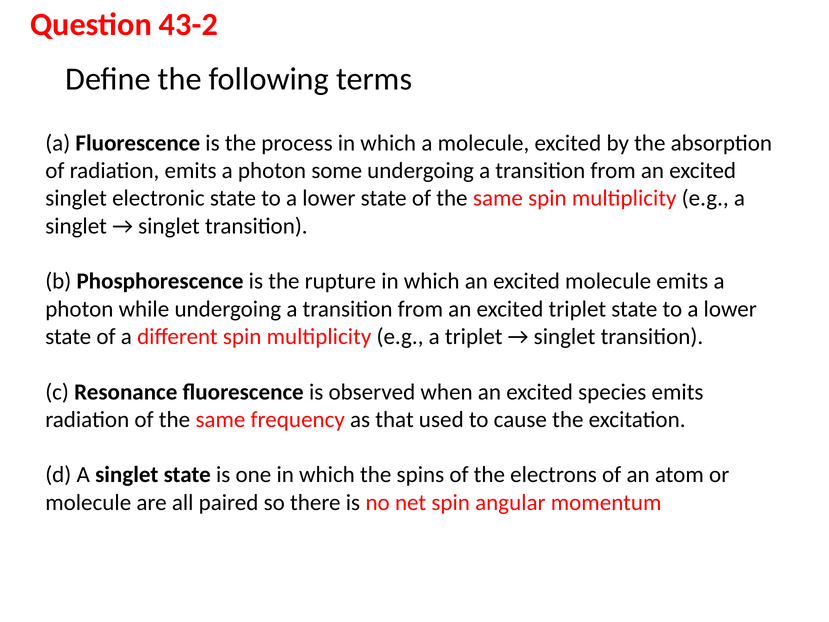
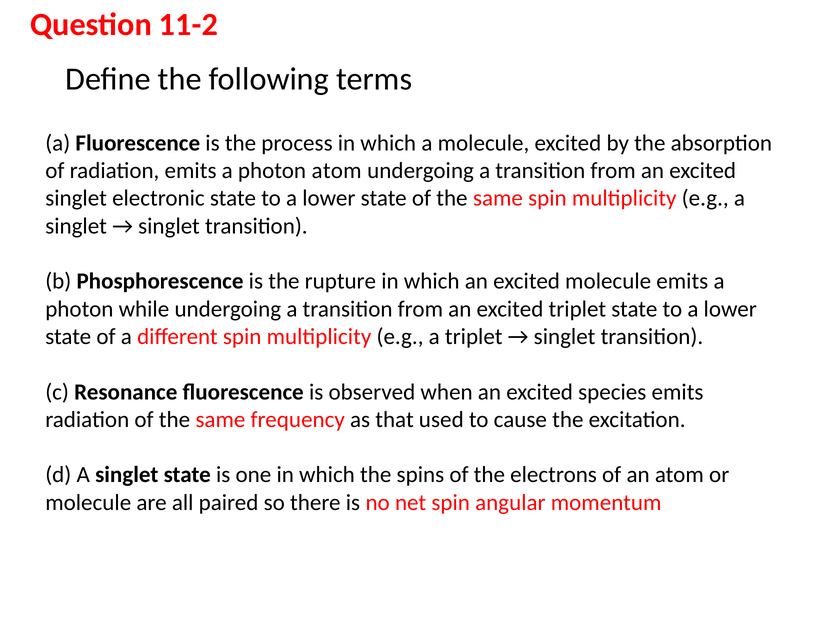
43-2: 43-2 -> 11-2 (188, 25)
photon some: some -> atom (337, 171)
